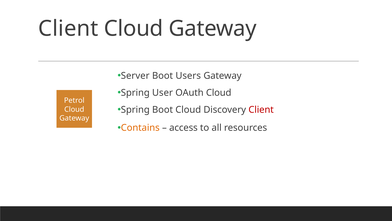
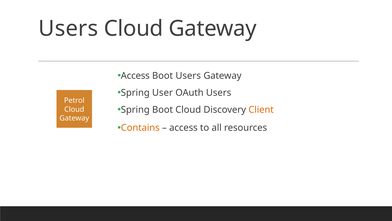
Client: Client -> Users (68, 29)
Server: Server -> Access (135, 76)
OAuth Cloud: Cloud -> Users (219, 93)
Client colour: red -> orange (261, 110)
